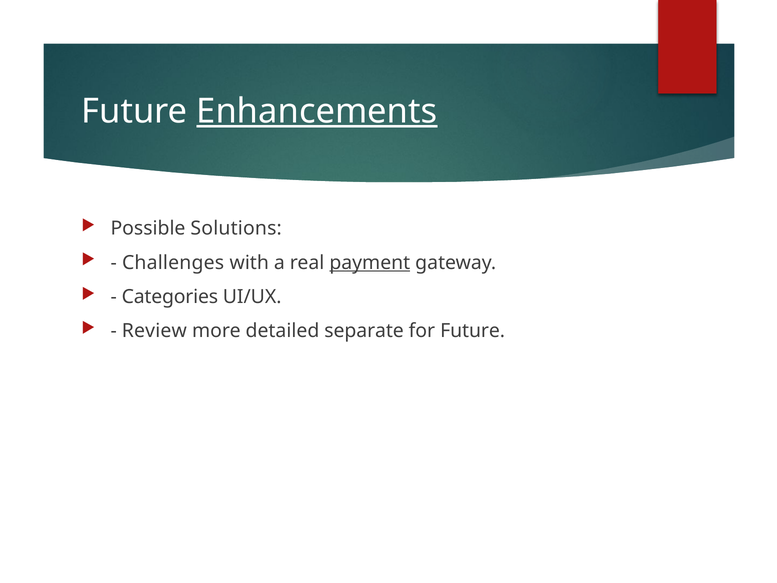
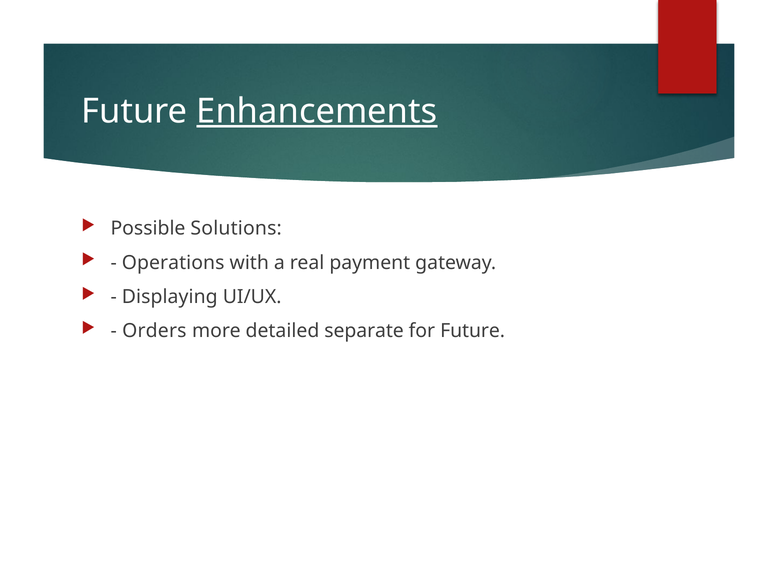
Challenges: Challenges -> Operations (173, 263)
payment underline: present -> none (370, 263)
Categories: Categories -> Displaying (170, 297)
Review: Review -> Orders (154, 331)
